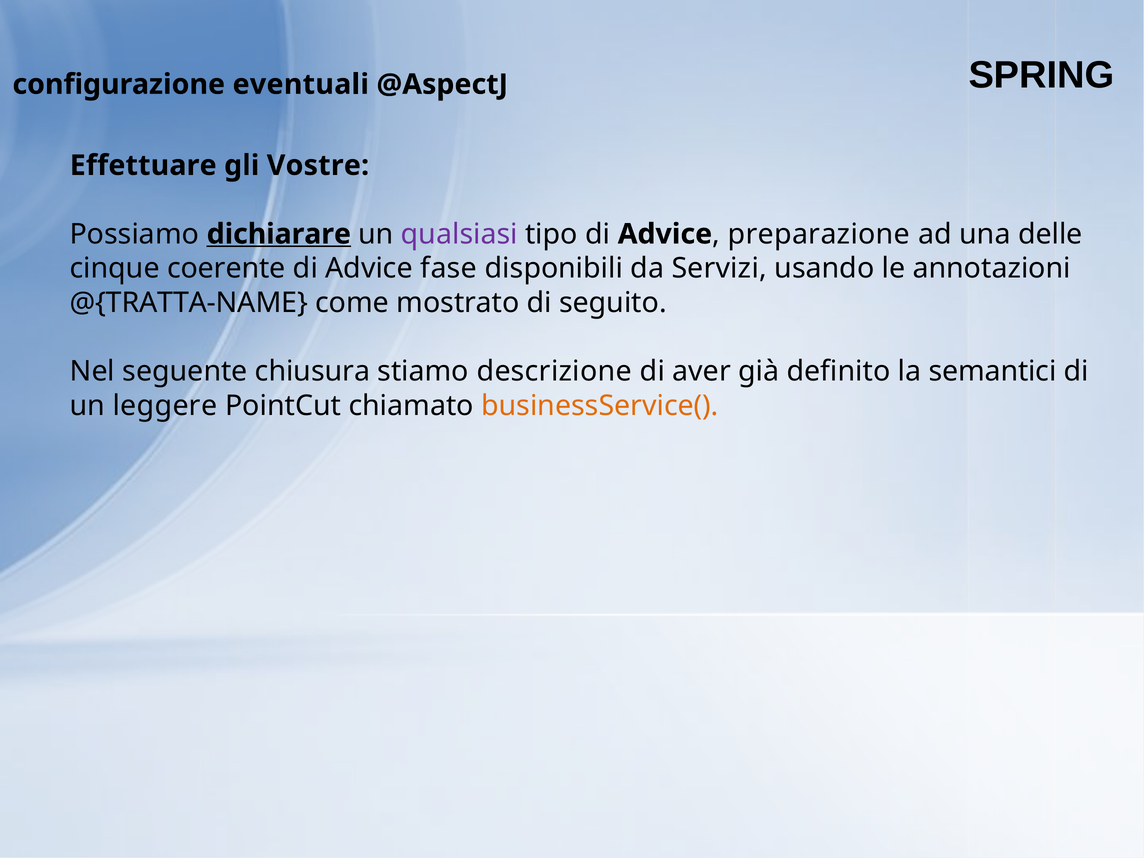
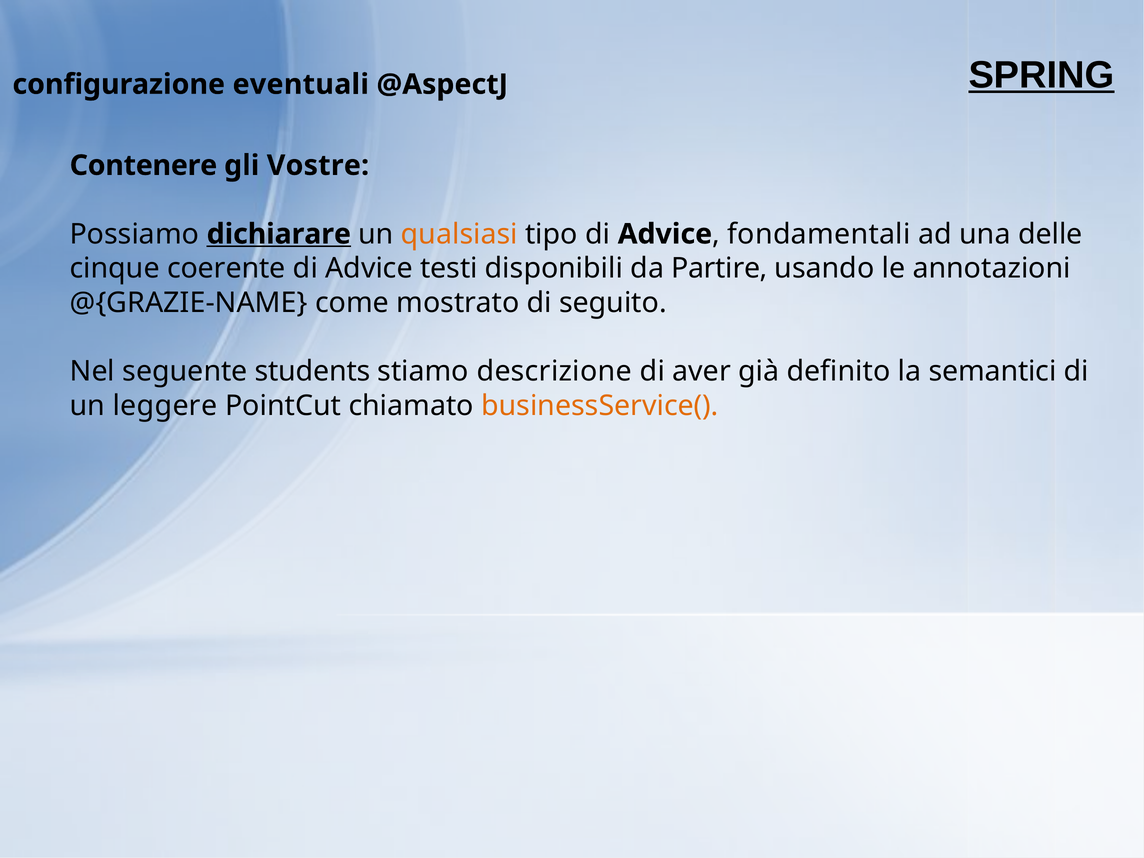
SPRING underline: none -> present (1042, 75)
Effettuare: Effettuare -> Contenere (143, 165)
qualsiasi colour: purple -> orange (459, 234)
preparazione: preparazione -> fondamentali (819, 234)
fase: fase -> testi (449, 268)
Servizi: Servizi -> Partire (719, 268)
@{TRATTA-NAME: @{TRATTA-NAME -> @{GRAZIE-NAME (189, 303)
chiusura: chiusura -> students (313, 371)
